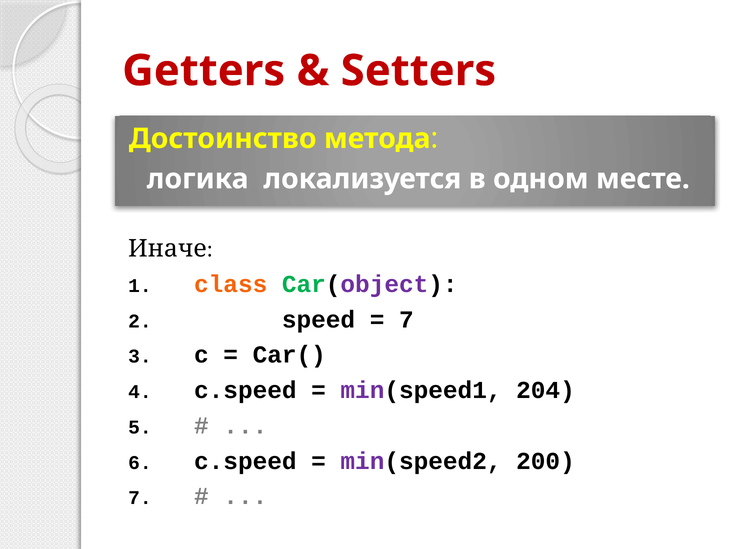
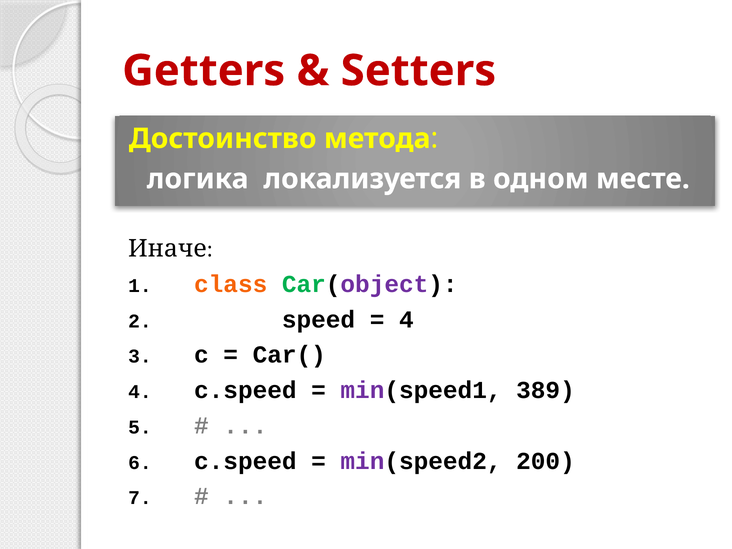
7: 7 -> 4 (406, 319)
204: 204 -> 389 (545, 390)
